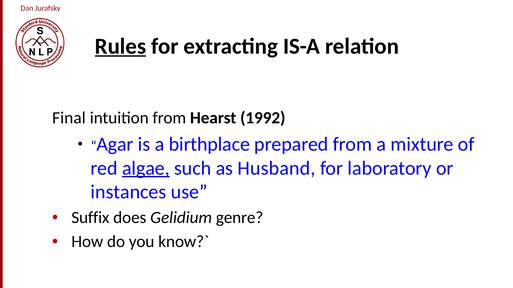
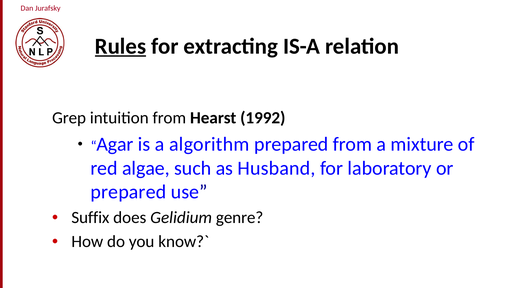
Final: Final -> Grep (69, 118)
birthplace: birthplace -> algorithm (209, 145)
algae underline: present -> none (146, 169)
instances: instances -> prepared (128, 192)
